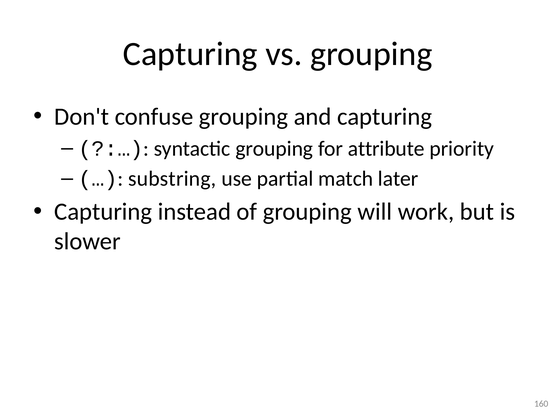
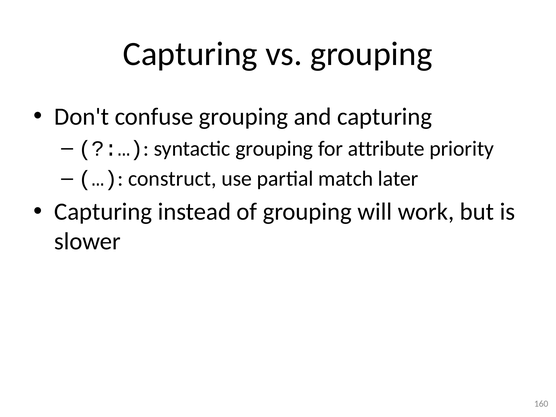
substring: substring -> construct (172, 179)
